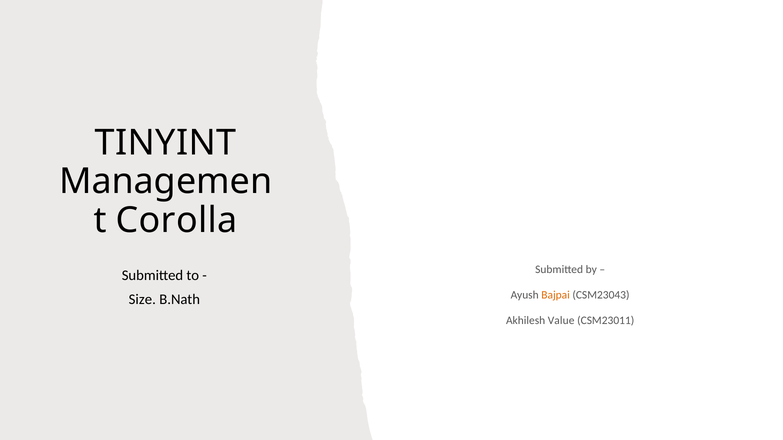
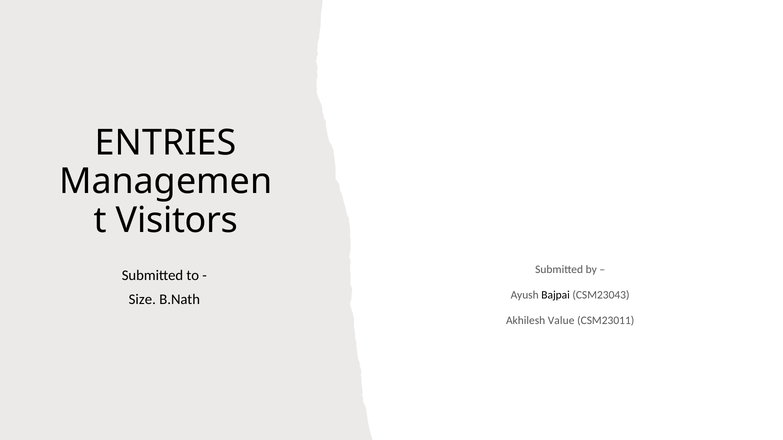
TINYINT: TINYINT -> ENTRIES (166, 143)
Corolla: Corolla -> Visitors (177, 221)
Bajpai colour: orange -> black (556, 295)
